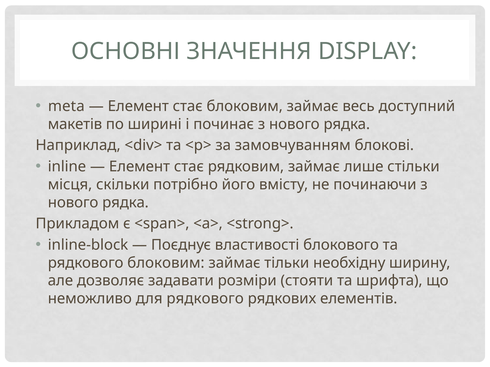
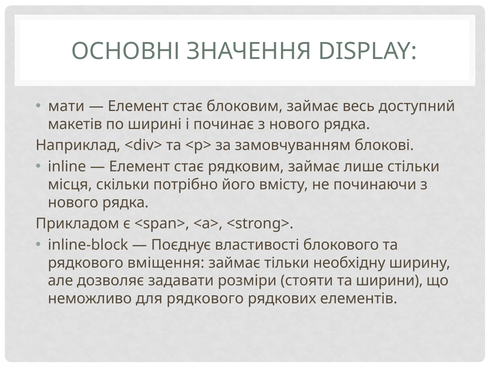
meta: meta -> мати (66, 106)
рядкового блоковим: блоковим -> вміщення (166, 263)
шрифта: шрифта -> ширини (389, 281)
